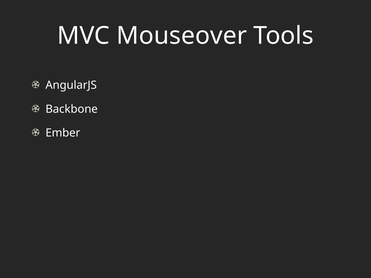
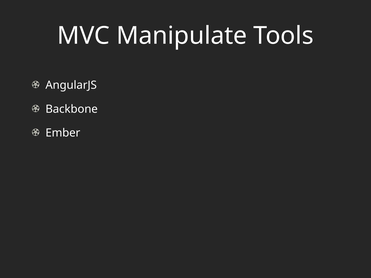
Mouseover: Mouseover -> Manipulate (182, 36)
